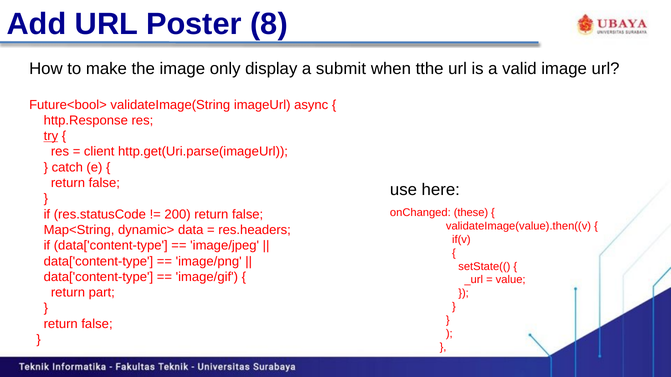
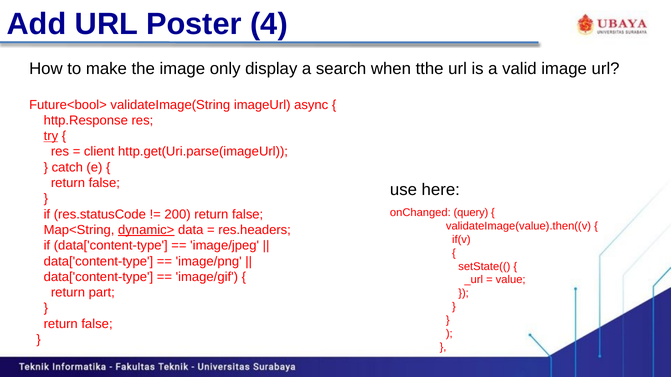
8: 8 -> 4 (269, 24)
submit: submit -> search (341, 69)
these: these -> query (471, 213)
dynamic> underline: none -> present (146, 230)
